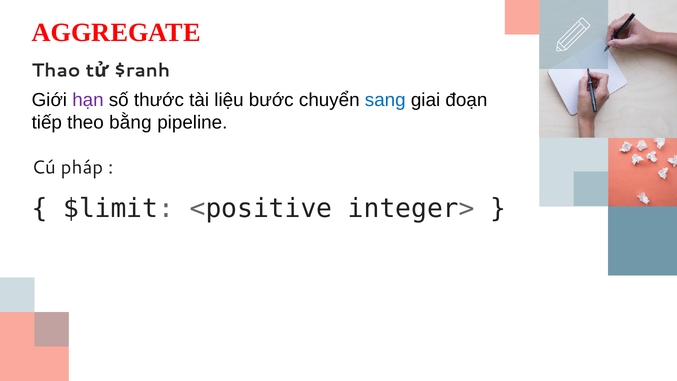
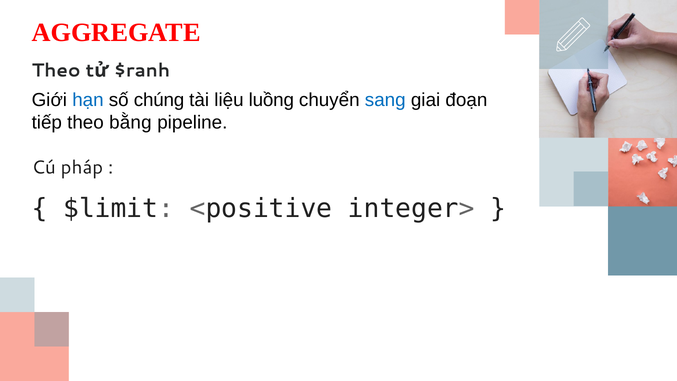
Thao: Thao -> Theo (56, 70)
hạn colour: purple -> blue (88, 100)
thước: thước -> chúng (159, 100)
bước: bước -> luồng (271, 100)
